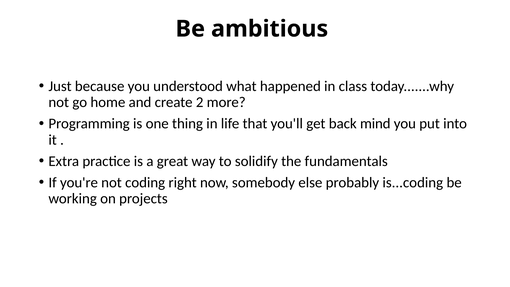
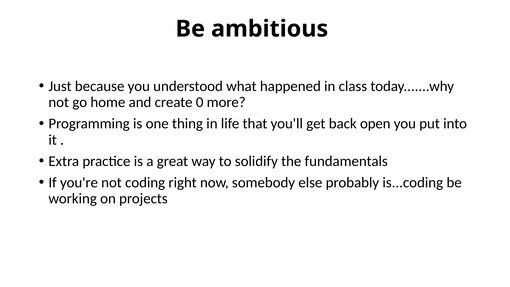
2: 2 -> 0 (200, 102)
mind: mind -> open (375, 124)
